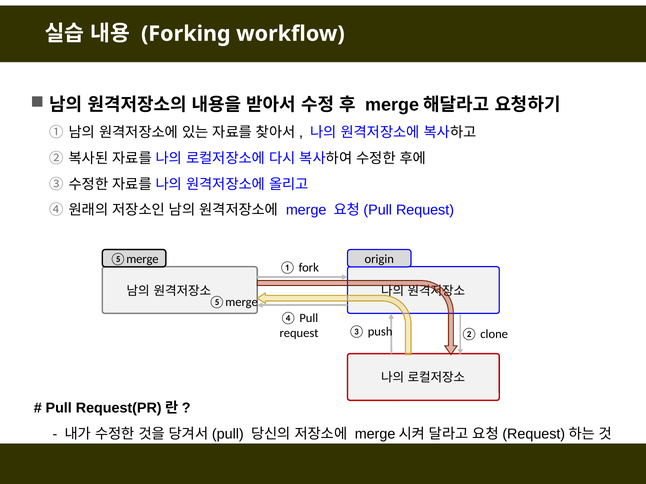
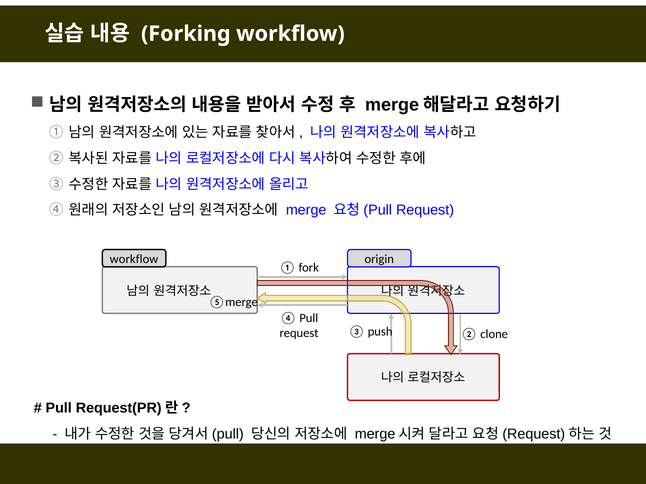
⑤merge: ⑤merge -> workflow (134, 259)
